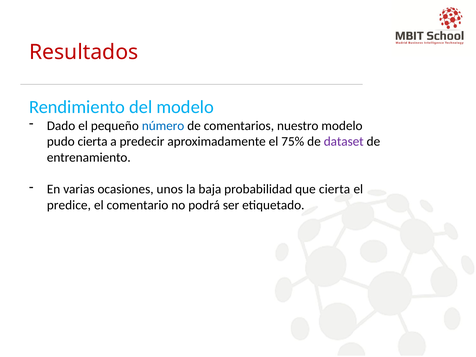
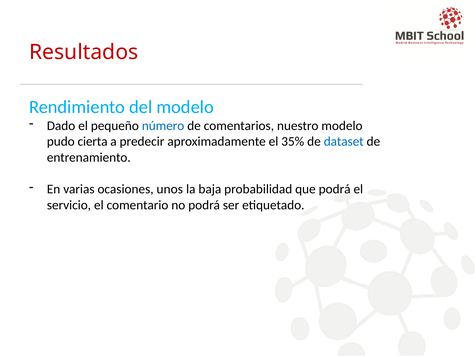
75%: 75% -> 35% (293, 142)
dataset colour: purple -> blue (344, 142)
que cierta: cierta -> podrá (335, 189)
predice: predice -> servicio (69, 205)
